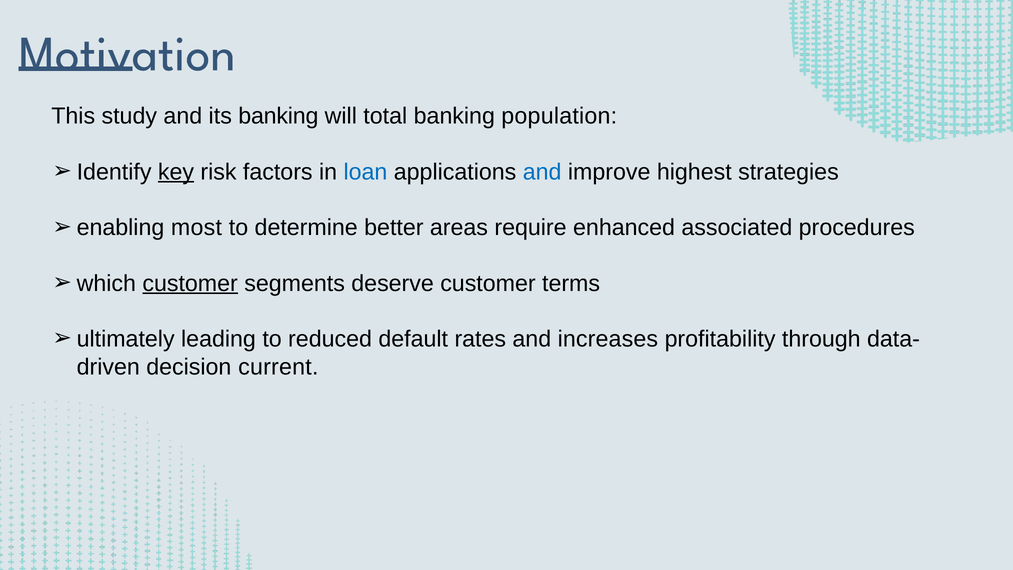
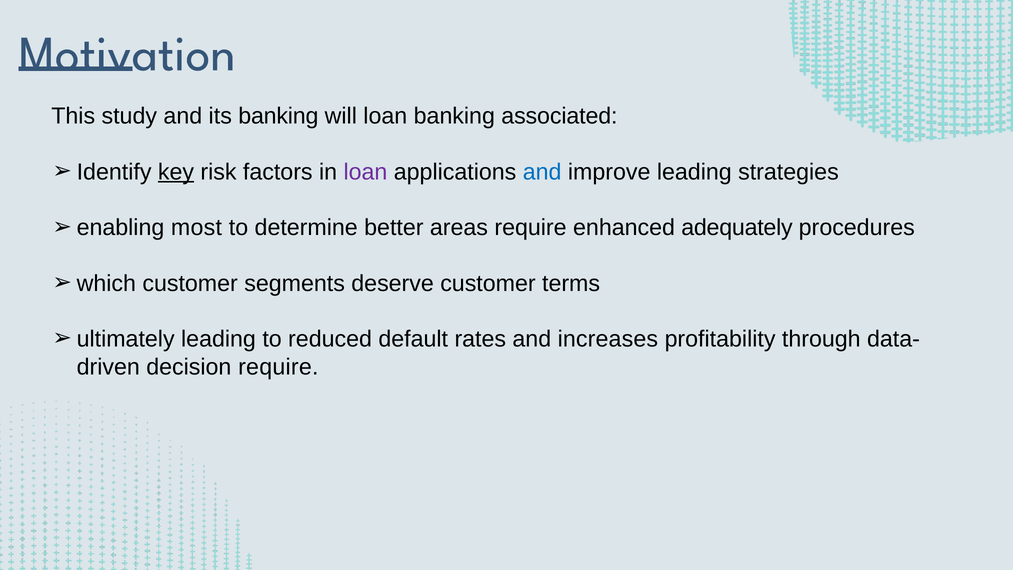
will total: total -> loan (385, 116)
population: population -> associated (559, 116)
loan colour: blue -> purple (365, 172)
improve highest: highest -> leading (694, 172)
associated: associated -> adequately (737, 228)
customer underline: present -> none (190, 283)
decision current: current -> require (278, 367)
